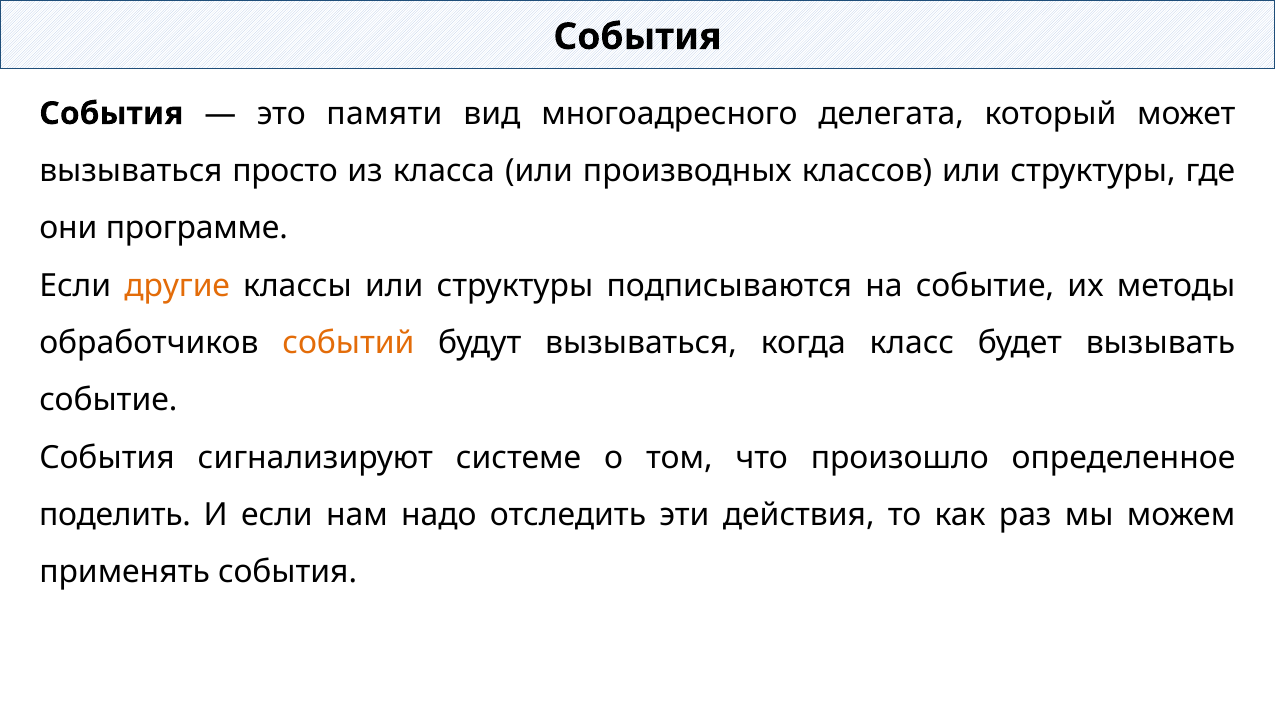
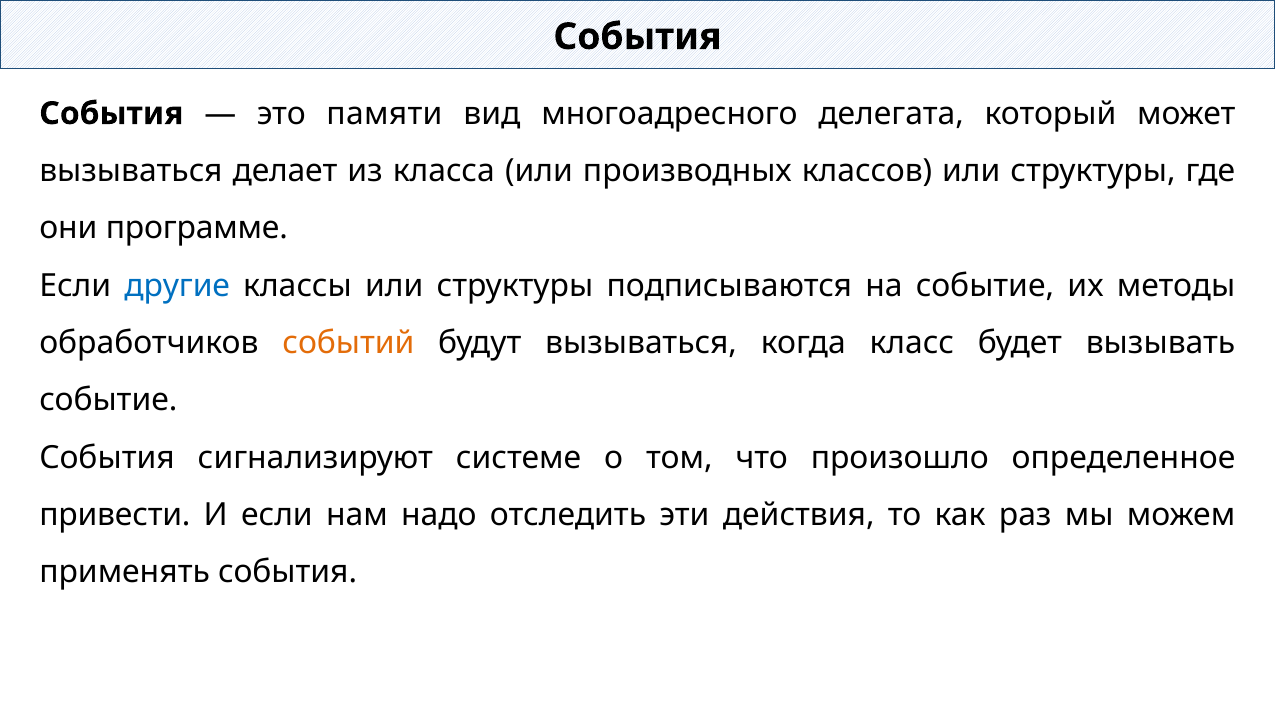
просто: просто -> делает (285, 171)
другие colour: orange -> blue (177, 286)
поделить: поделить -> привести (115, 515)
